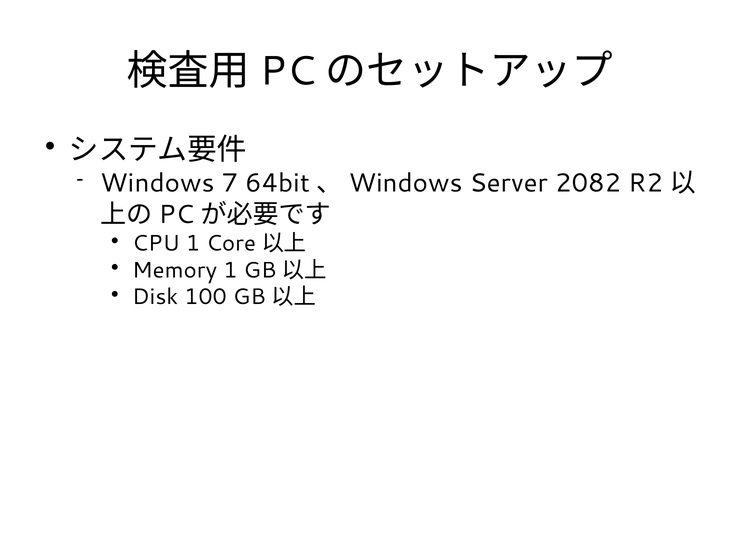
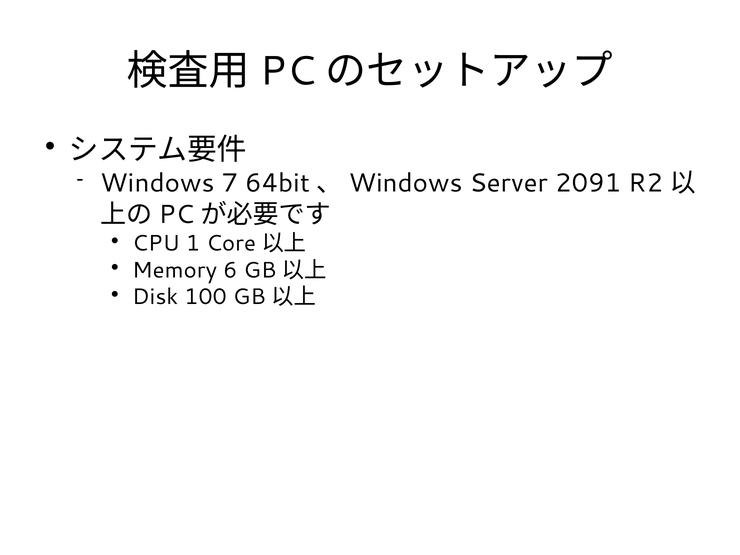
2082: 2082 -> 2091 (588, 183)
Memory 1: 1 -> 6 (230, 270)
